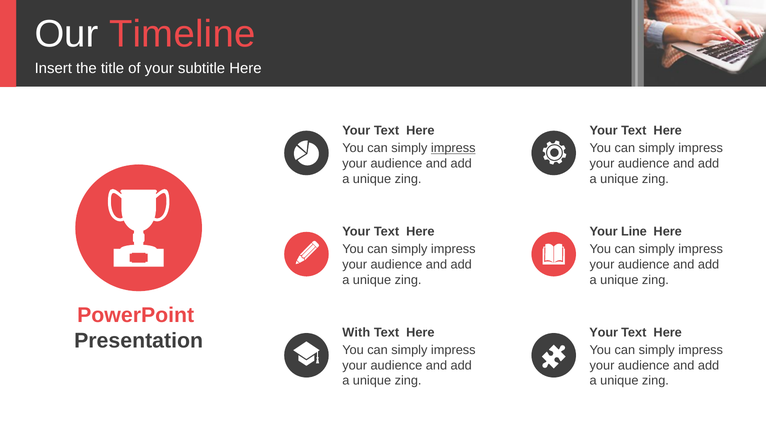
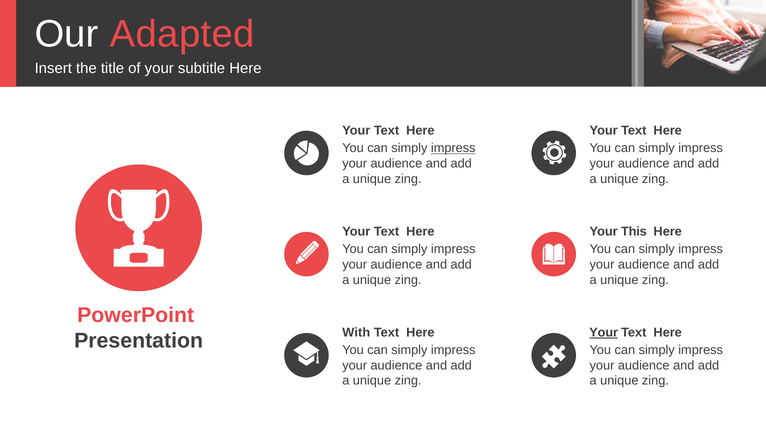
Timeline: Timeline -> Adapted (182, 34)
Line: Line -> This (634, 231)
Your underline: none -> present (604, 332)
